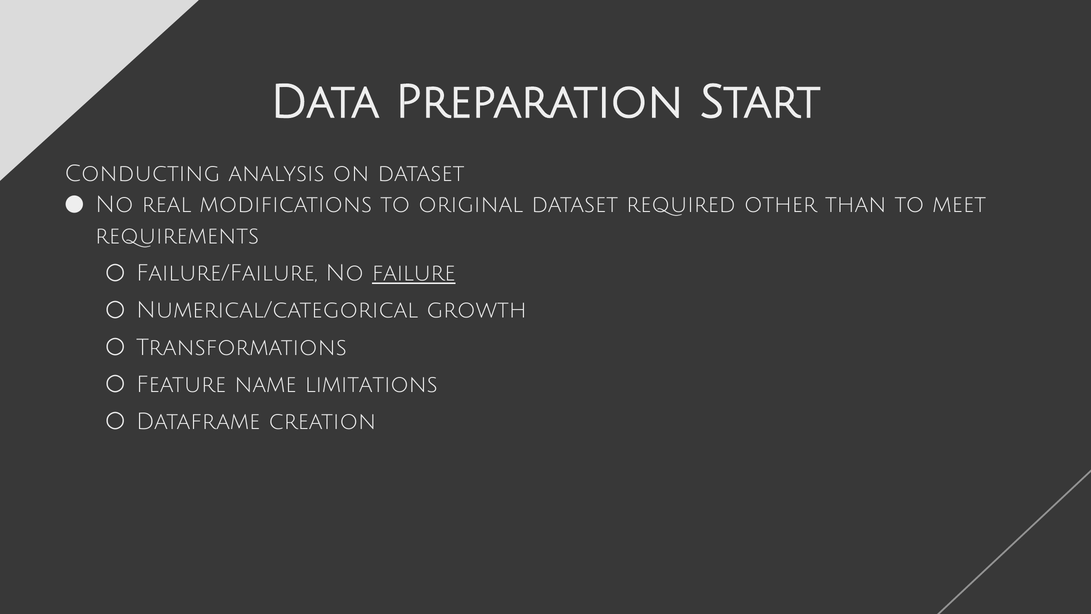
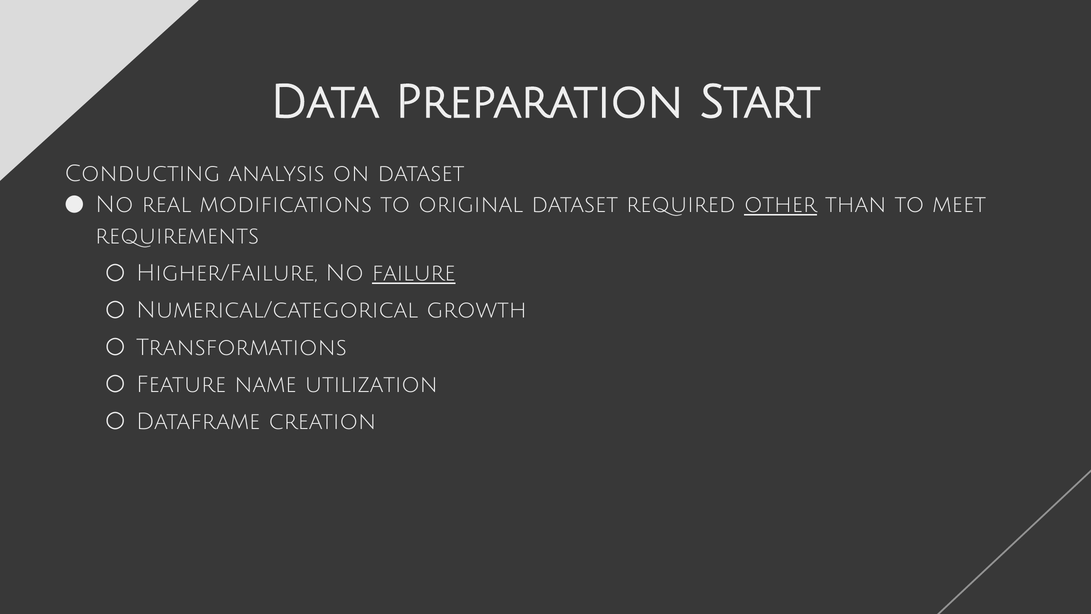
other underline: none -> present (780, 205)
Failure/Failure: Failure/Failure -> Higher/Failure (227, 273)
limitations: limitations -> utilization (371, 384)
